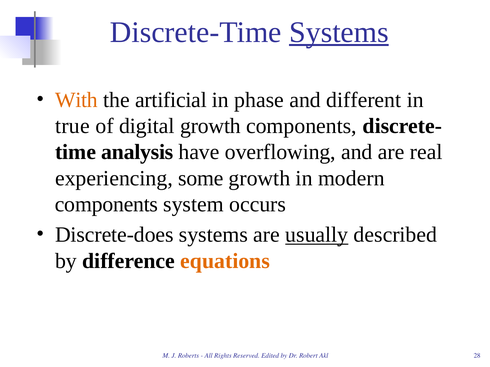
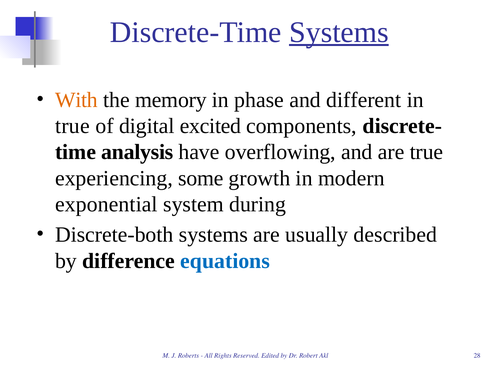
artificial: artificial -> memory (171, 100)
digital growth: growth -> excited (210, 126)
are real: real -> true (426, 152)
components: components -> exponential (106, 205)
occurs: occurs -> during (258, 205)
Discrete-does: Discrete-does -> Discrete-both (114, 235)
usually underline: present -> none (317, 235)
equations colour: orange -> blue (225, 261)
